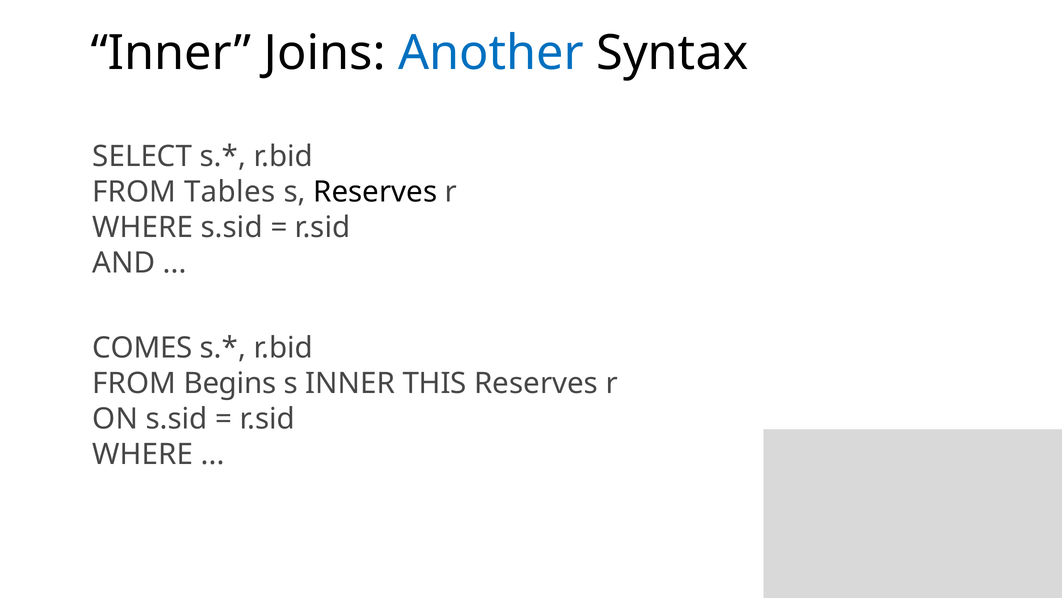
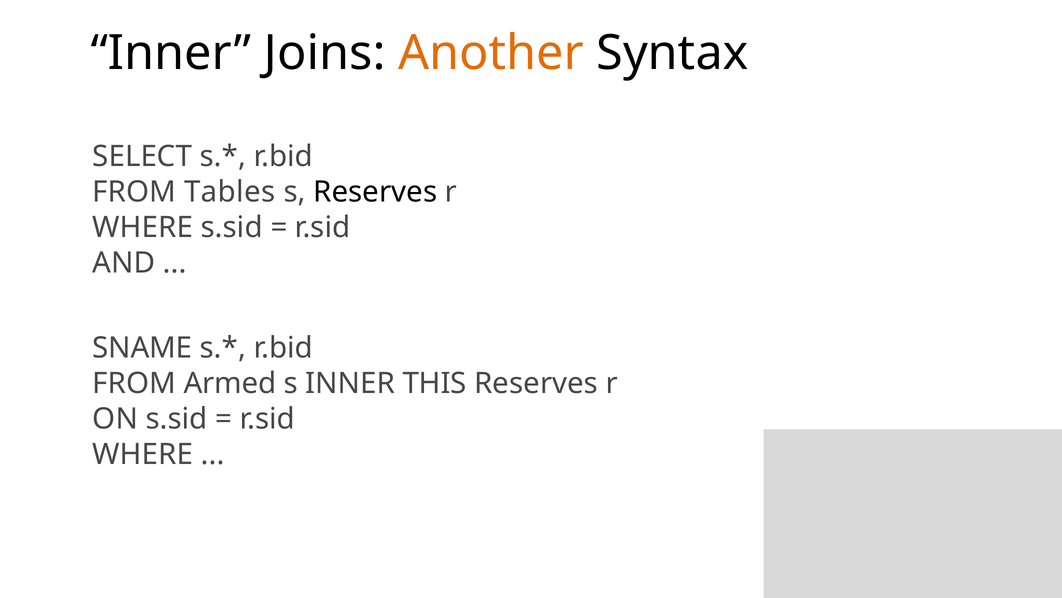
Another colour: blue -> orange (491, 53)
COMES: COMES -> SNAME (142, 348)
Begins: Begins -> Armed (230, 383)
